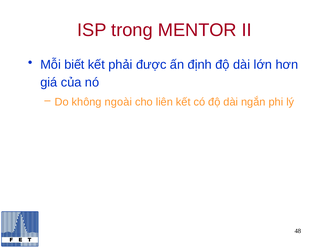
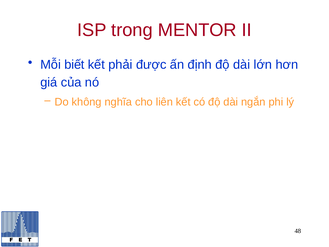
ngoài: ngoài -> nghĩa (118, 102)
